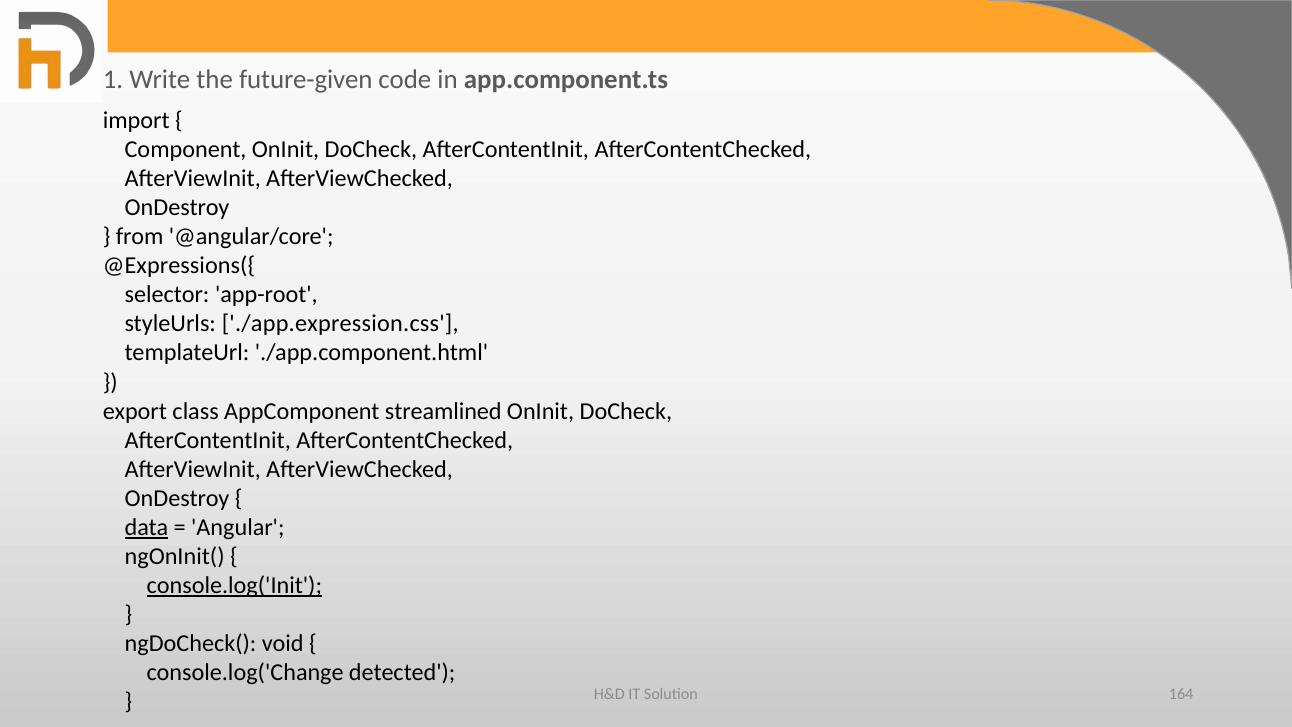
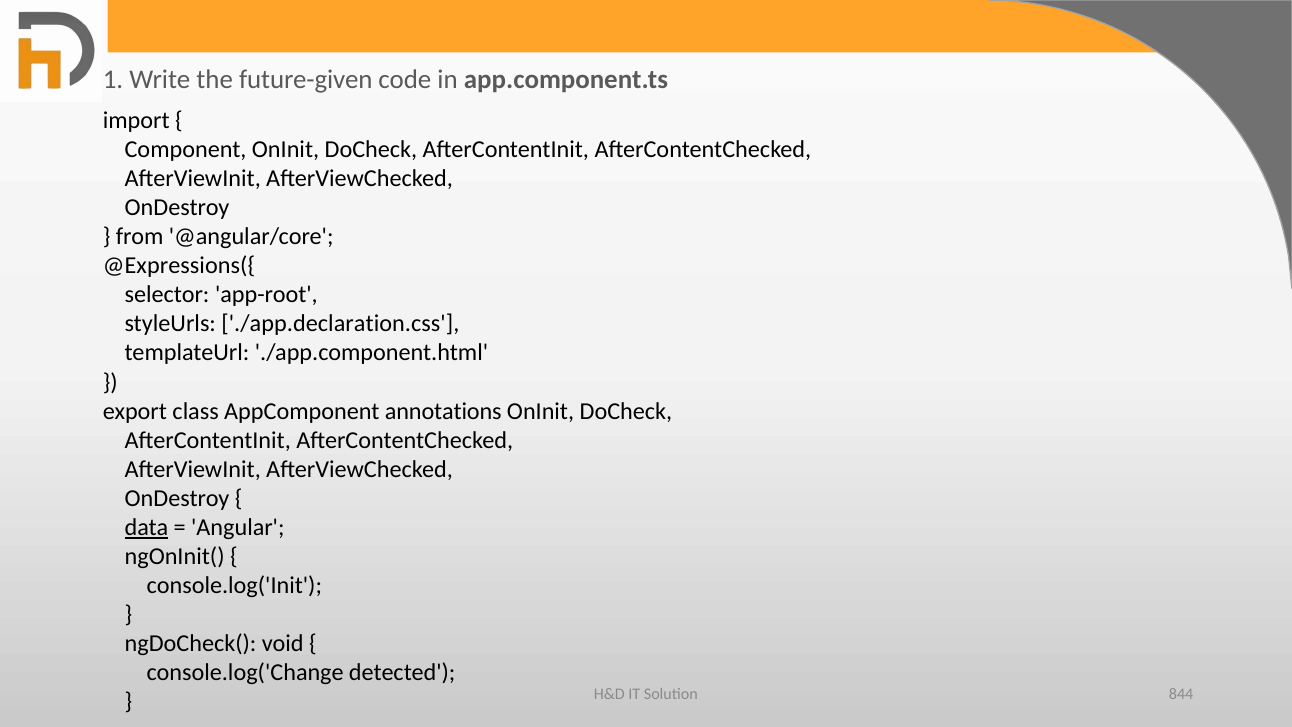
./app.expression.css: ./app.expression.css -> ./app.declaration.css (340, 324)
streamlined: streamlined -> annotations (443, 411)
console.log('Init underline: present -> none (234, 585)
164: 164 -> 844 (1181, 694)
